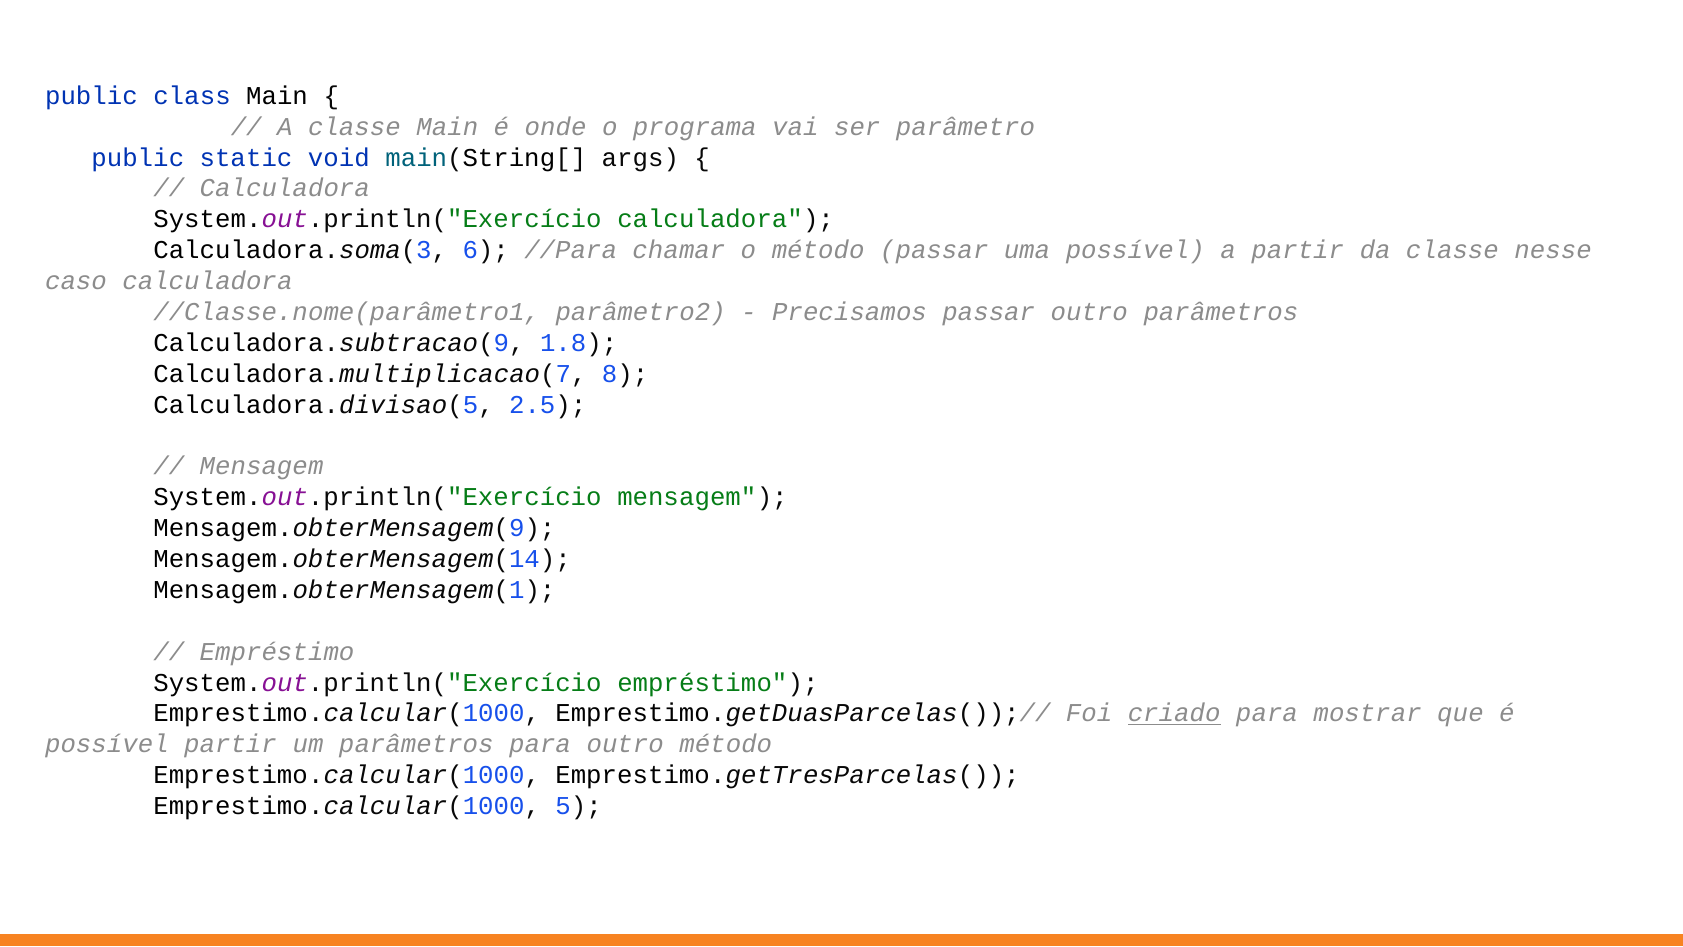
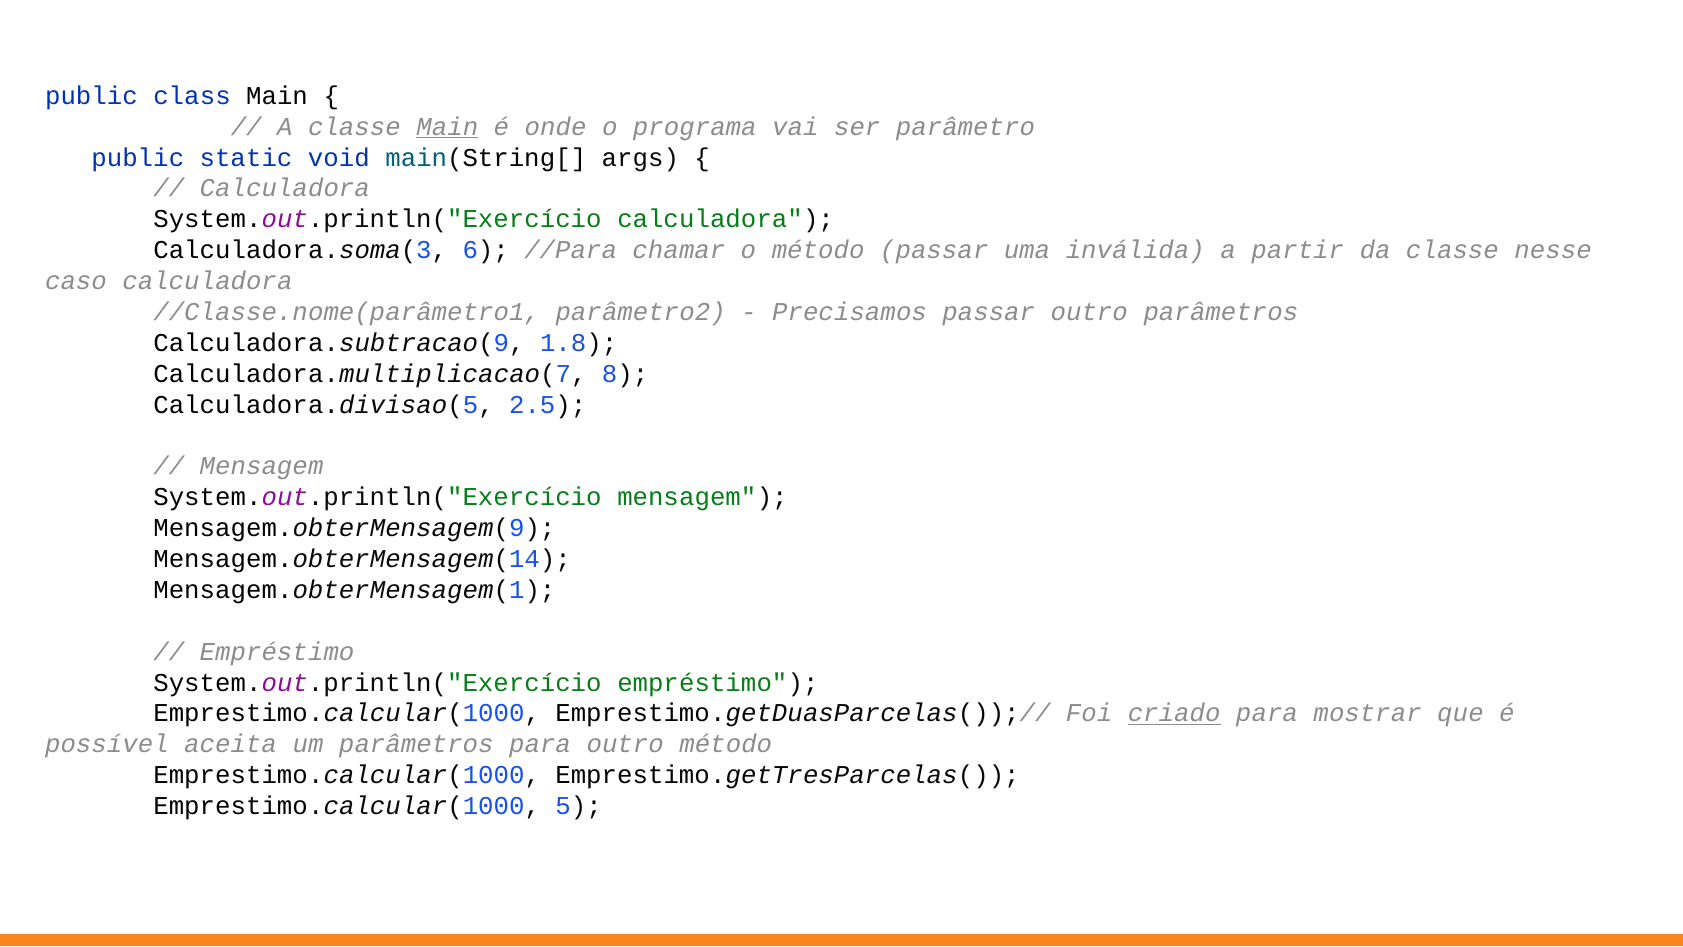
Main underline: none -> present (447, 127)
uma possível: possível -> inválida (1135, 250)
possível partir: partir -> aceita (231, 744)
